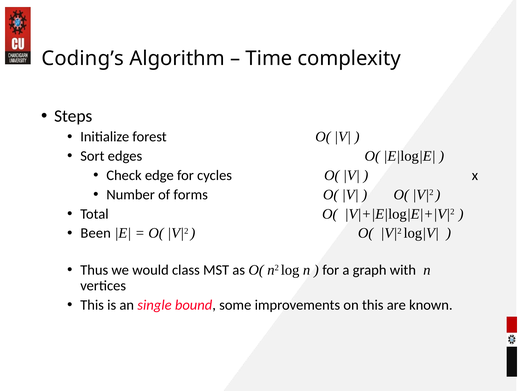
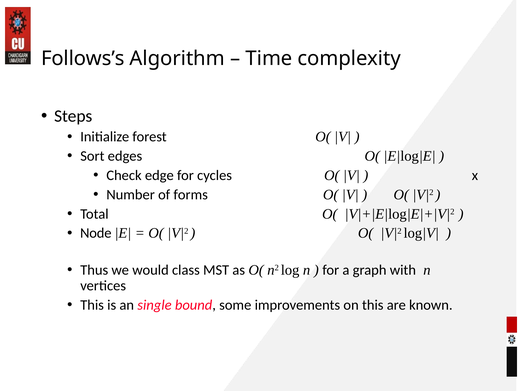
Coding’s: Coding’s -> Follows’s (83, 59)
Been: Been -> Node (96, 233)
